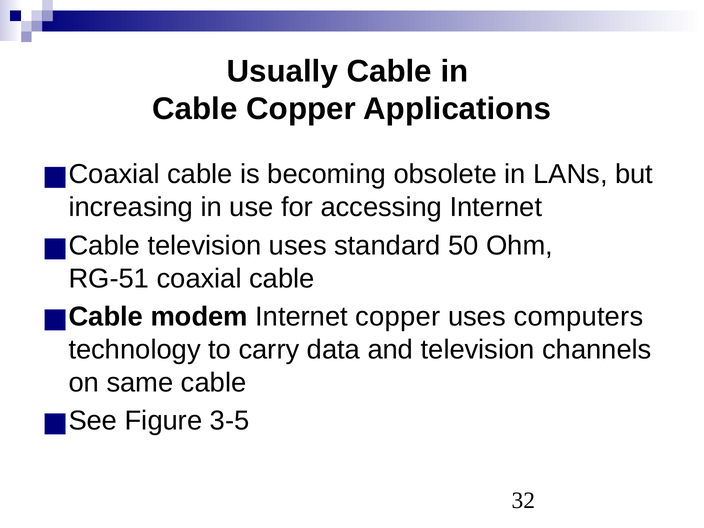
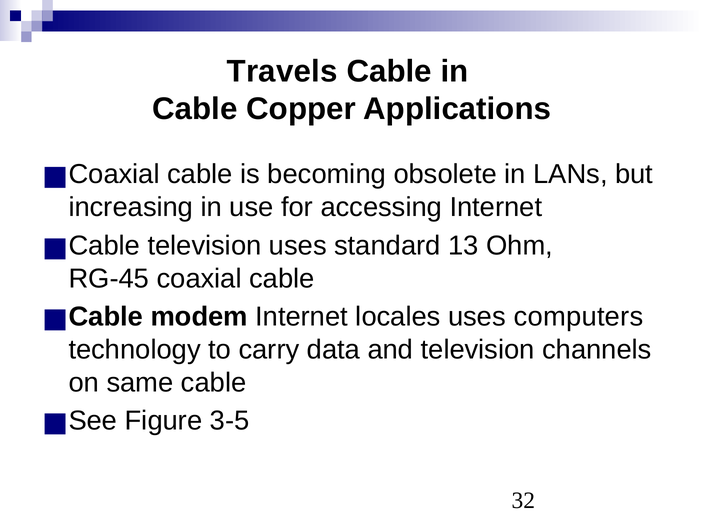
Usually: Usually -> Travels (282, 71)
50: 50 -> 13 (463, 246)
RG-51: RG-51 -> RG-45 (109, 278)
Internet copper: copper -> locales (398, 317)
